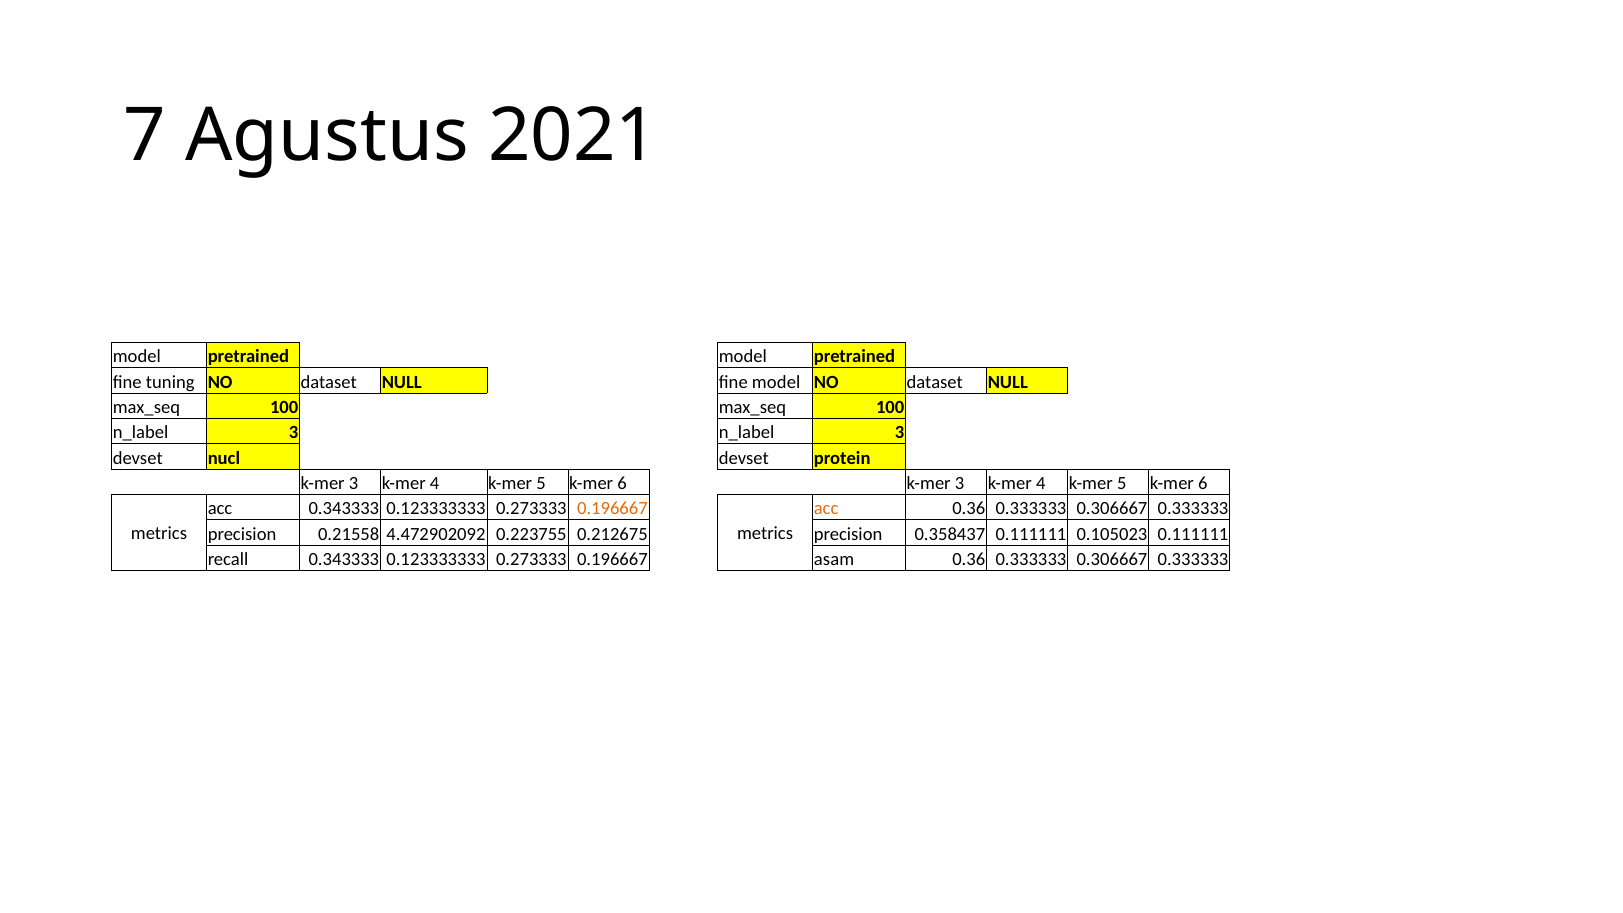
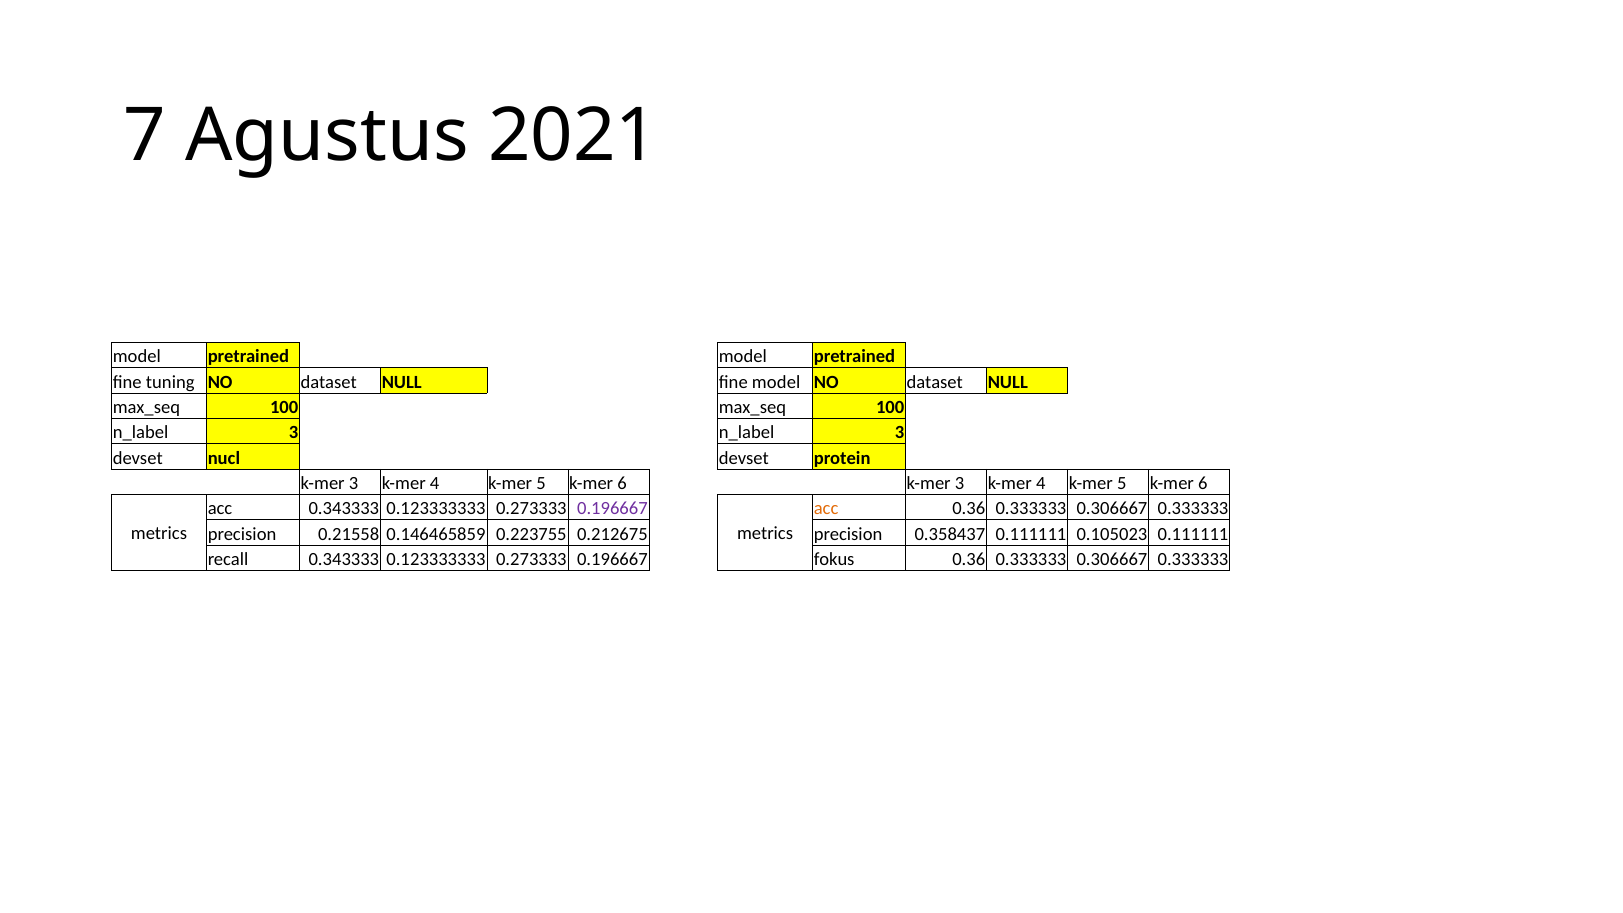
0.196667 colour: orange -> purple (612, 509)
4.472902092: 4.472902092 -> 0.146465859 (436, 534)
asam: asam -> fokus (834, 559)
